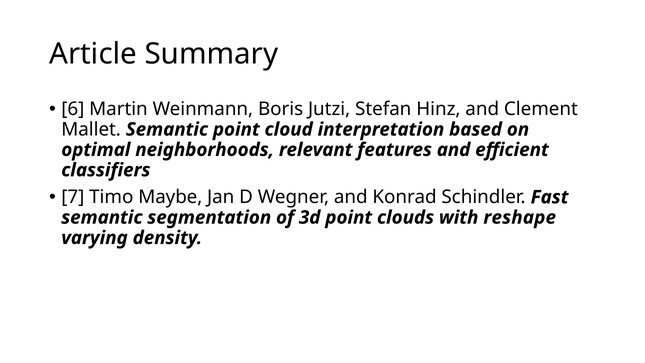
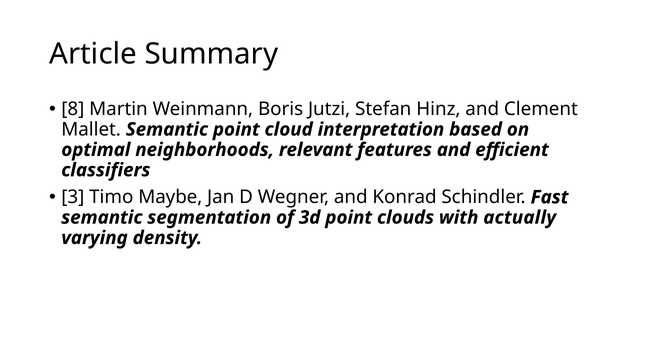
6: 6 -> 8 (73, 109)
7: 7 -> 3 (73, 197)
reshape: reshape -> actually (520, 217)
